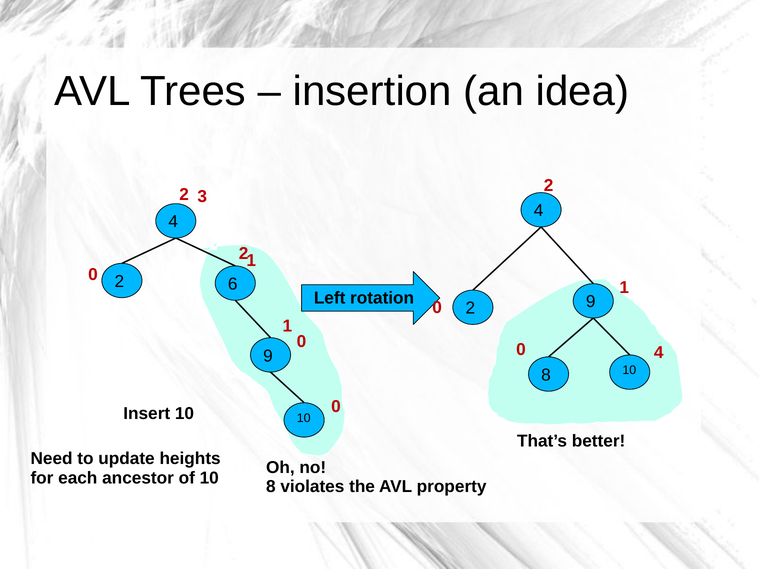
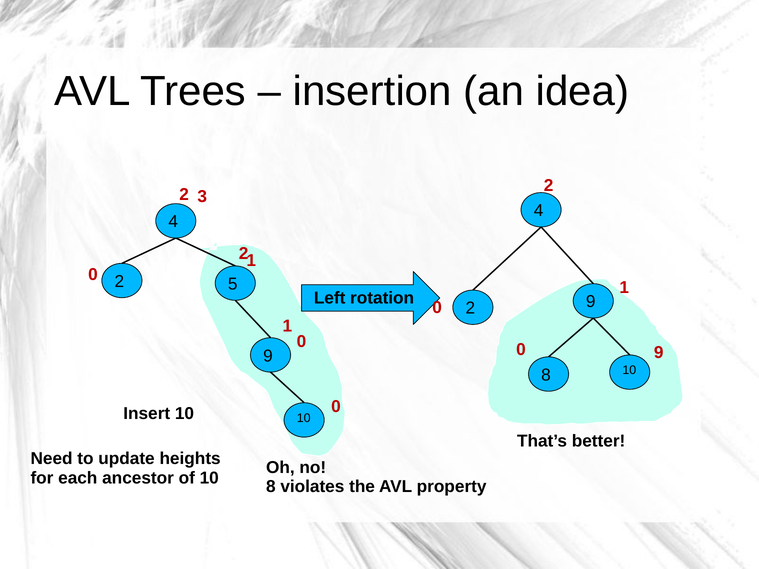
6: 6 -> 5 (233, 284)
0 4: 4 -> 9 (659, 353)
